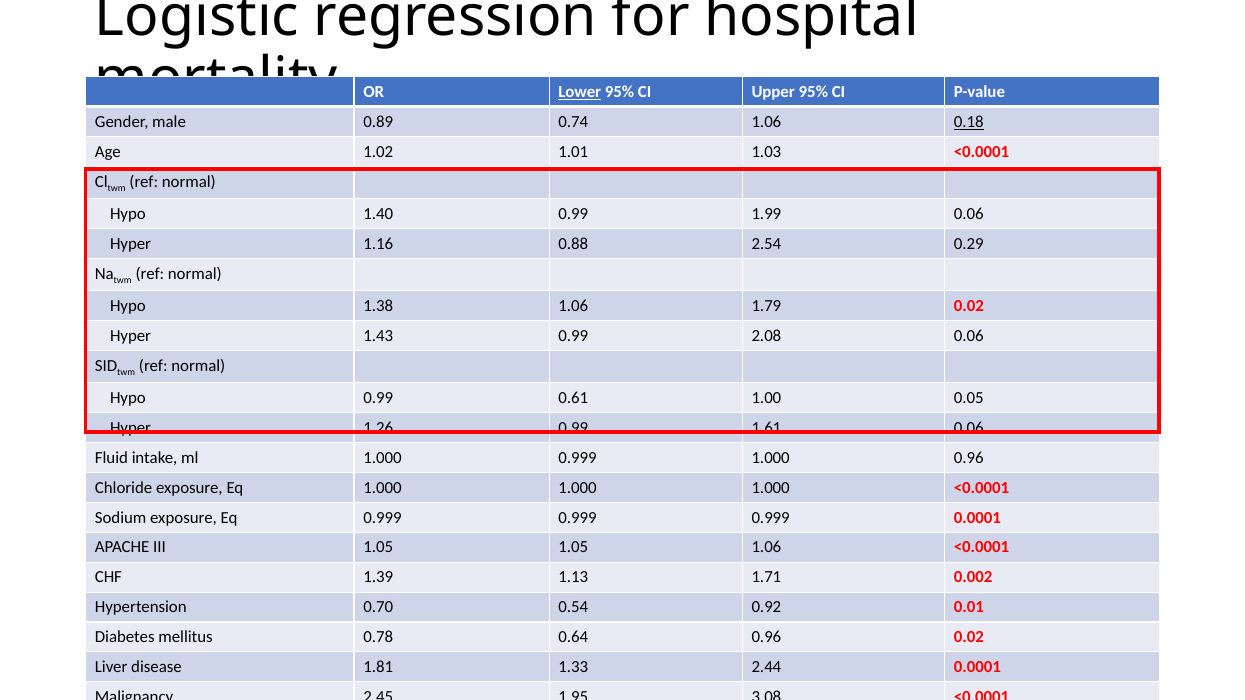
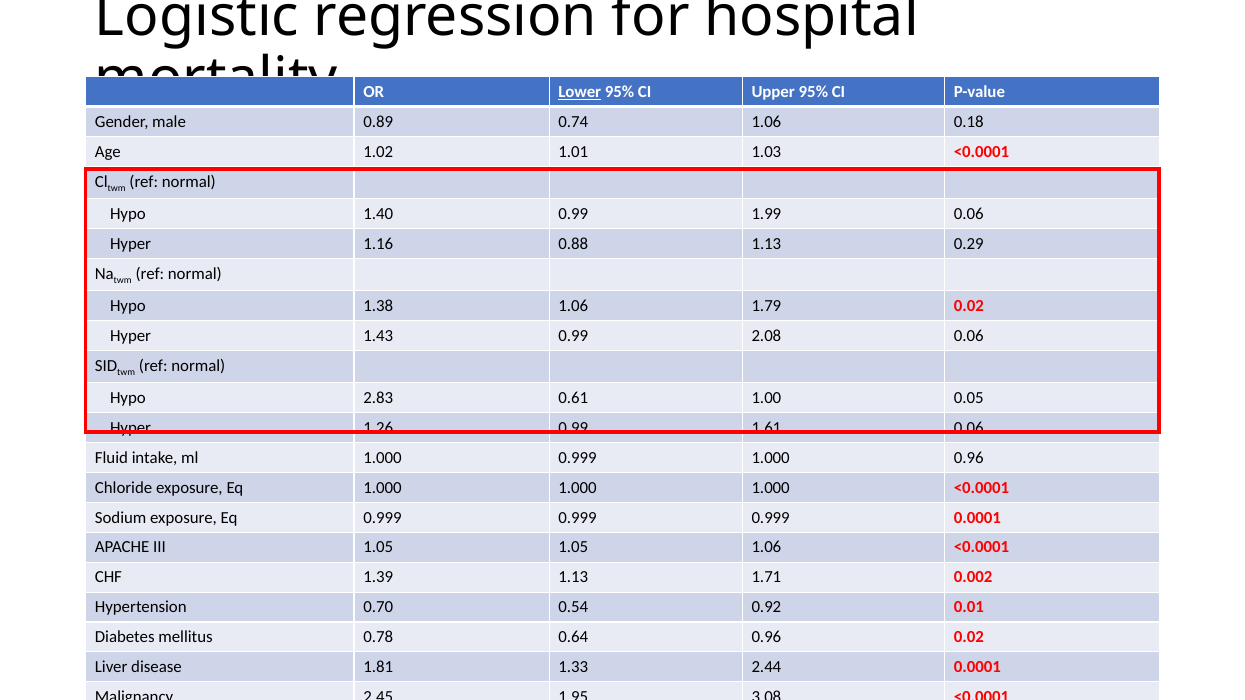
0.18 underline: present -> none (969, 122)
0.88 2.54: 2.54 -> 1.13 (766, 244)
Hypo 0.99: 0.99 -> 2.83 (378, 398)
